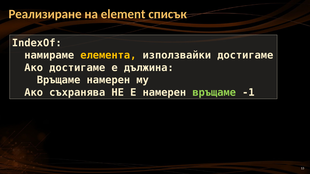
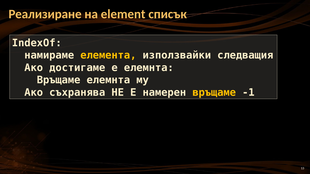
използвайки достигаме: достигаме -> следващия (245, 55)
е дължина: дължина -> елемнта (149, 68)
Връщаме намерен: намерен -> елемнта (108, 80)
връщаме colour: light green -> yellow (214, 93)
